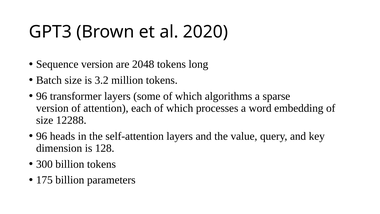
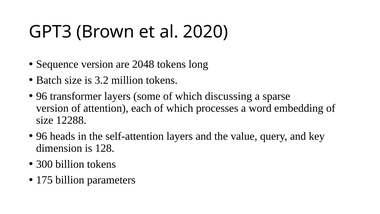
algorithms: algorithms -> discussing (228, 96)
